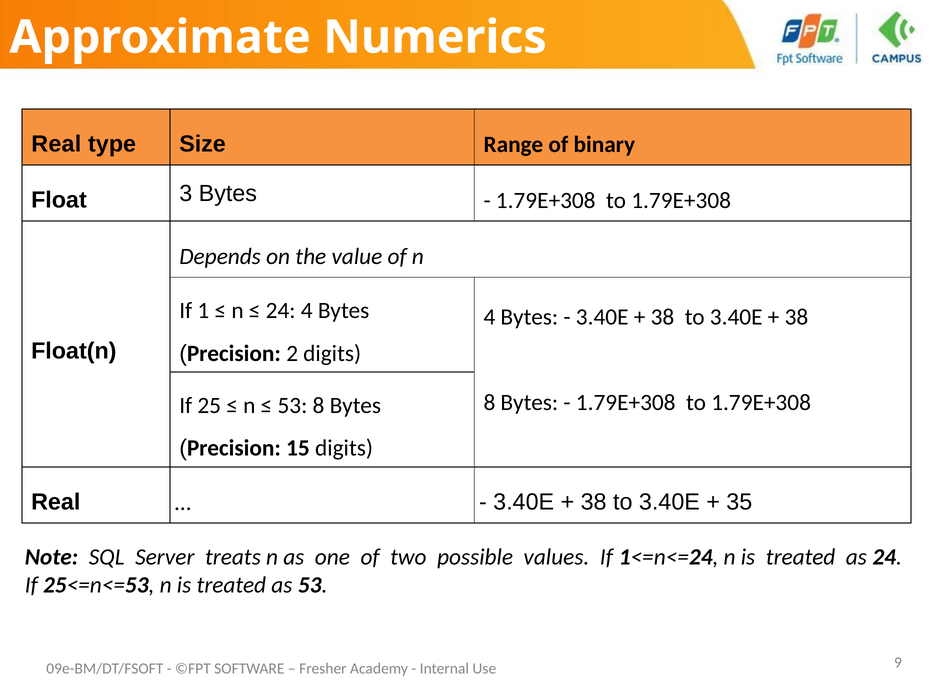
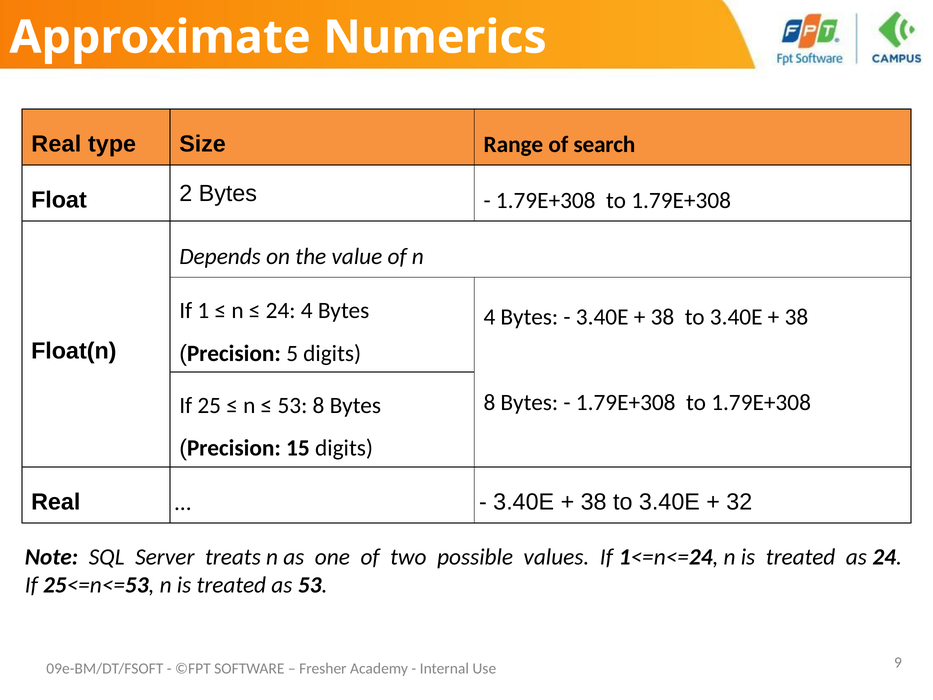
binary: binary -> search (604, 144)
3: 3 -> 2 (186, 193)
2: 2 -> 5 (292, 353)
35: 35 -> 32 (739, 502)
